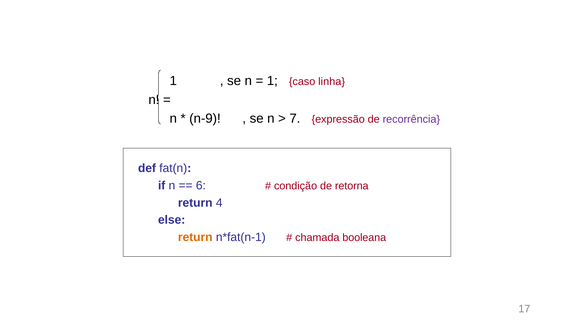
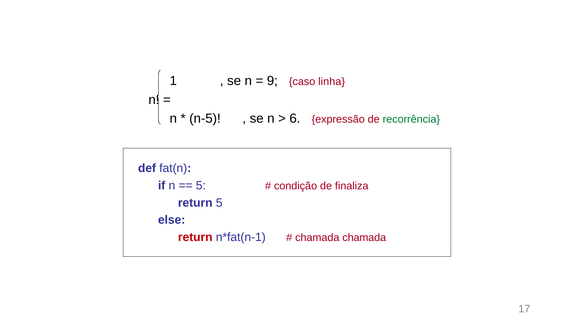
1: 1 -> 9 (272, 81)
n-9: n-9 -> n-5 (205, 119)
7: 7 -> 6 (295, 119)
recorrência colour: purple -> green (411, 119)
6: 6 -> 5 (201, 186)
retorna: retorna -> finaliza (352, 186)
return 4: 4 -> 5 (219, 203)
return colour: orange -> red (195, 237)
chamada booleana: booleana -> chamada (364, 238)
